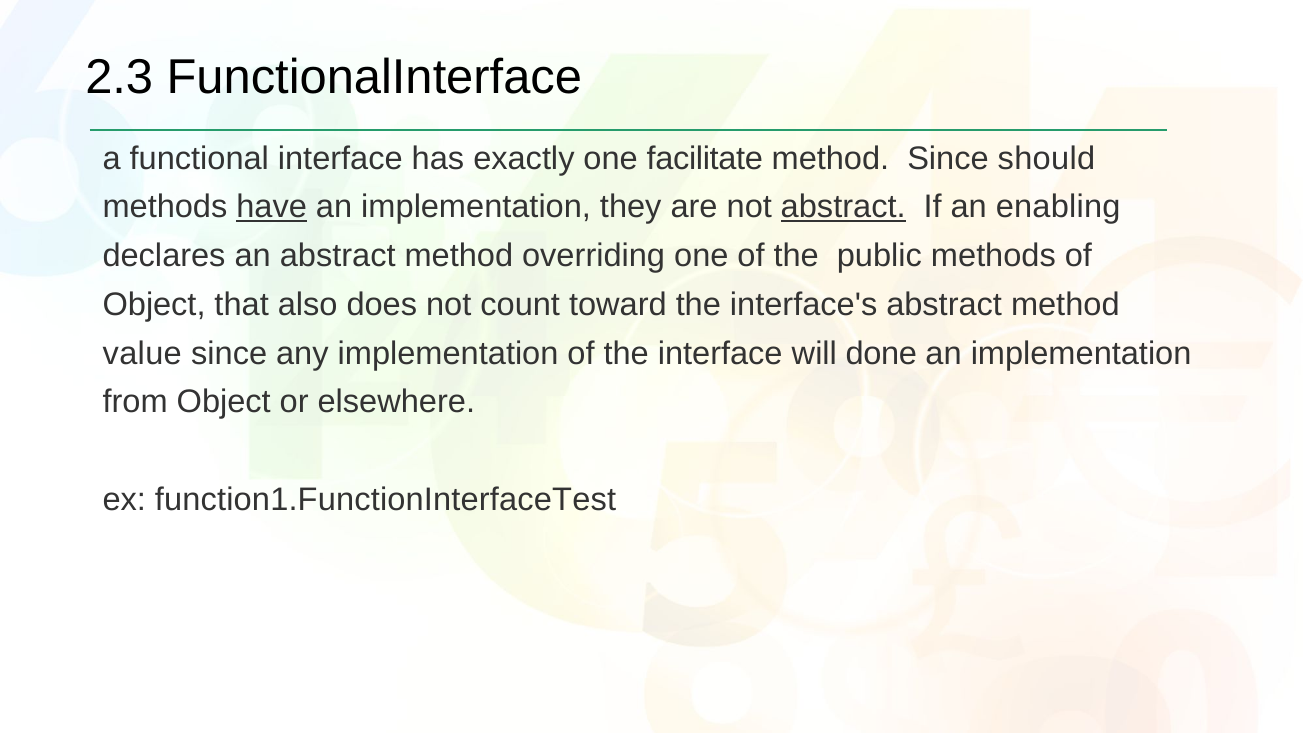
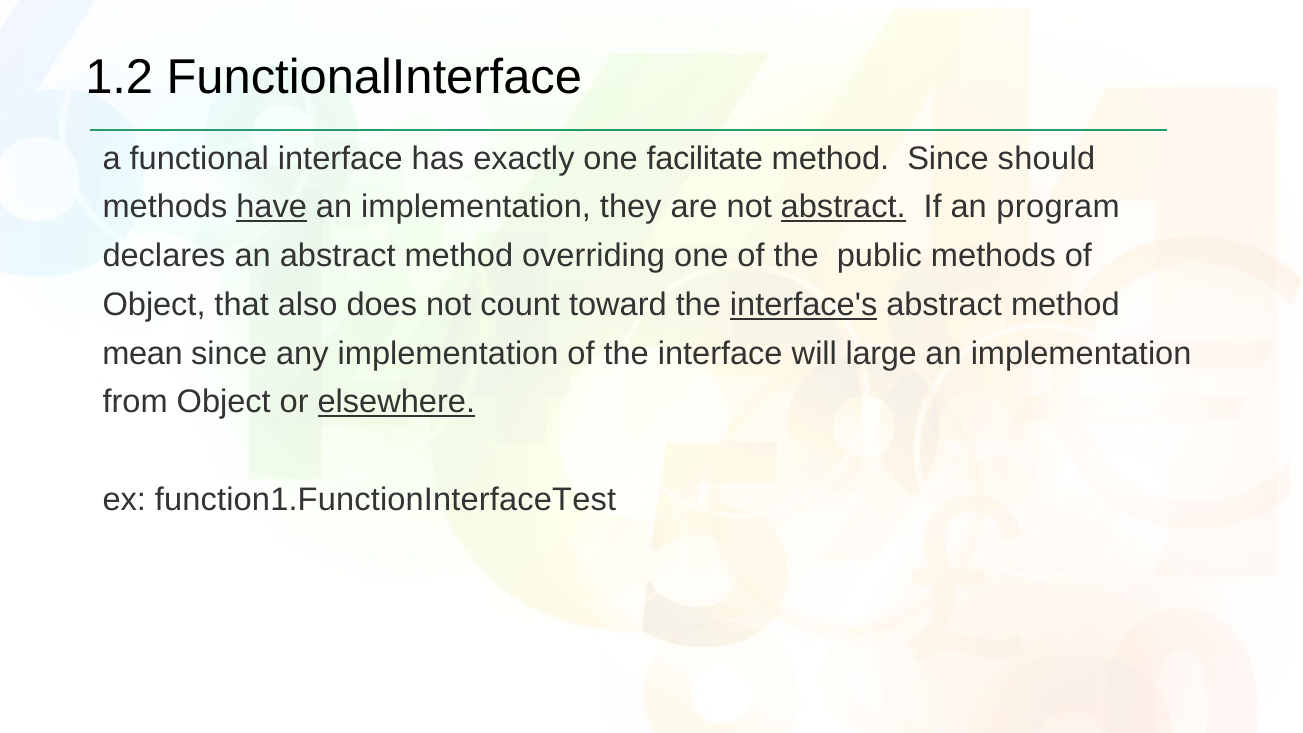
2.3: 2.3 -> 1.2 (119, 77)
enabling: enabling -> program (1058, 207)
interface's underline: none -> present (804, 305)
value: value -> mean (143, 353)
done: done -> large (881, 353)
elsewhere underline: none -> present (396, 402)
